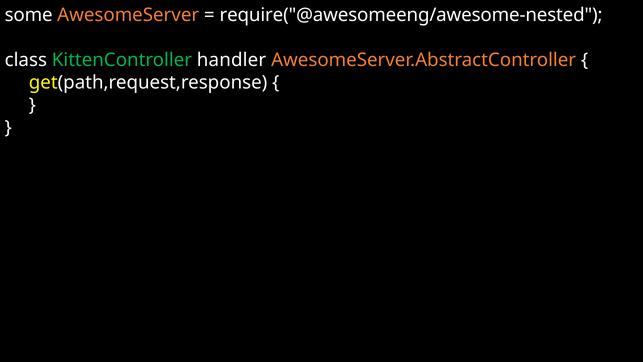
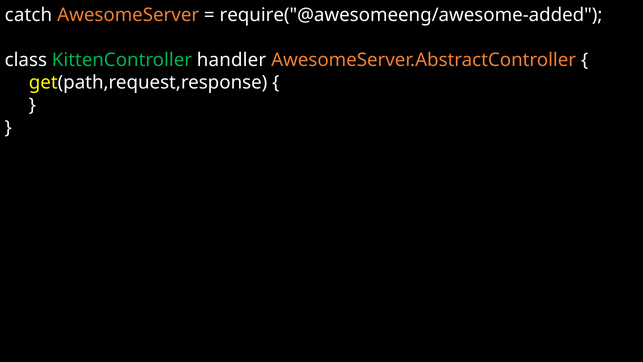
some: some -> catch (28, 15)
require("@awesomeeng/awesome-nested: require("@awesomeeng/awesome-nested -> require("@awesomeeng/awesome-added (411, 15)
